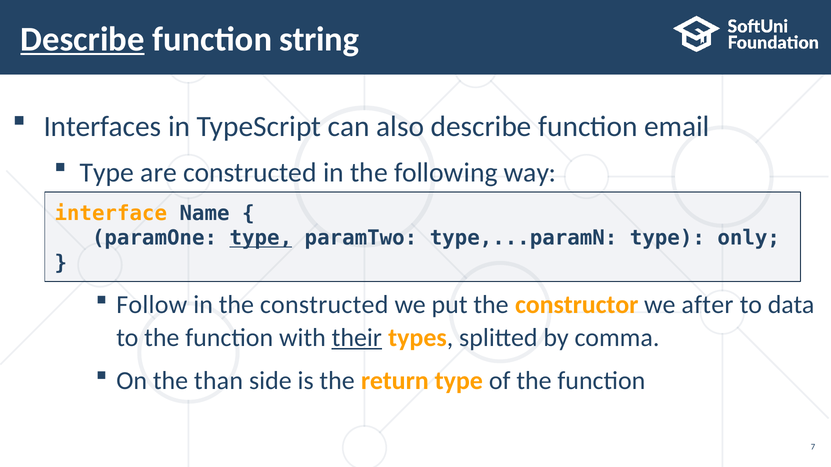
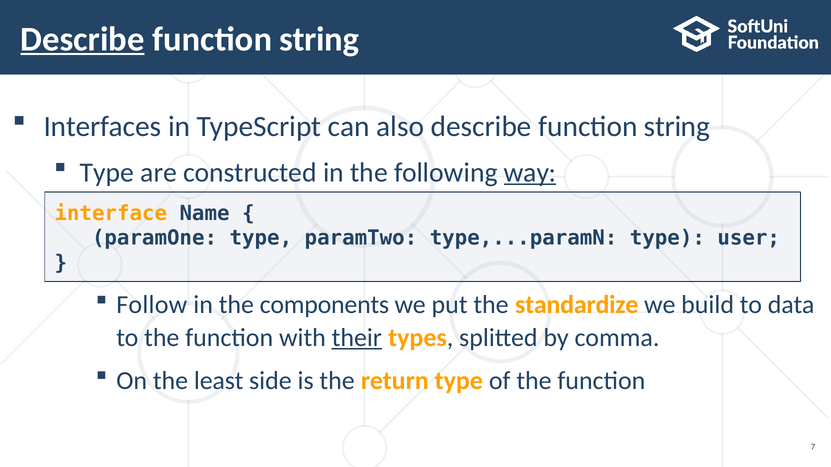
also describe function email: email -> string (677, 126)
way underline: none -> present (530, 173)
type underline: present -> none (261, 238)
only: only -> user (749, 238)
the constructed: constructed -> components (324, 305)
constructor: constructor -> standardize (577, 305)
after: after -> build (708, 305)
than: than -> least (219, 381)
